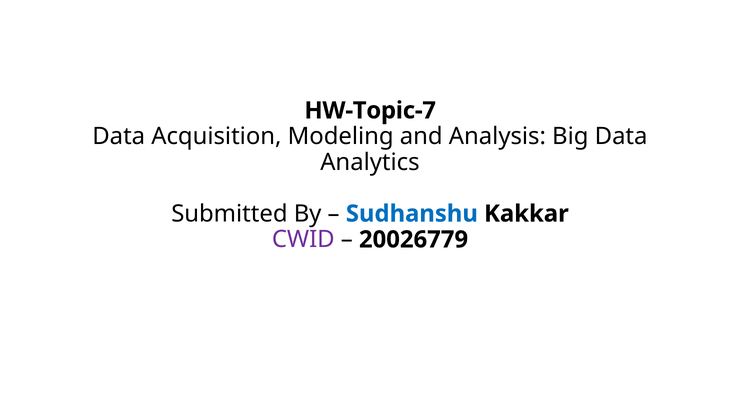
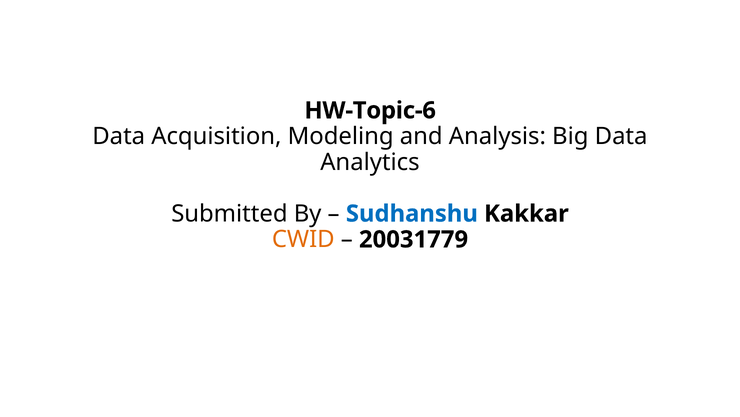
HW-Topic-7: HW-Topic-7 -> HW-Topic-6 (370, 110)
CWID colour: purple -> orange (303, 239)
20026779: 20026779 -> 20031779 (414, 239)
